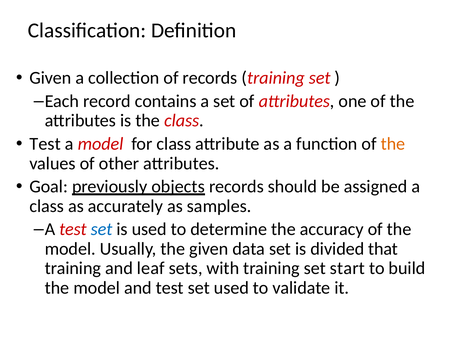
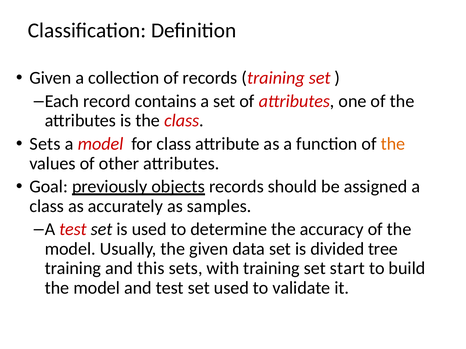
Test: Test -> Sets (45, 144)
set colour: blue -> black (102, 230)
that: that -> tree (383, 249)
leaf: leaf -> this (151, 269)
